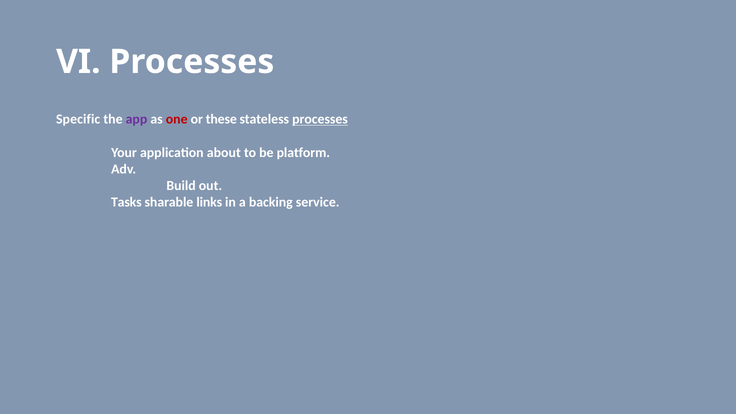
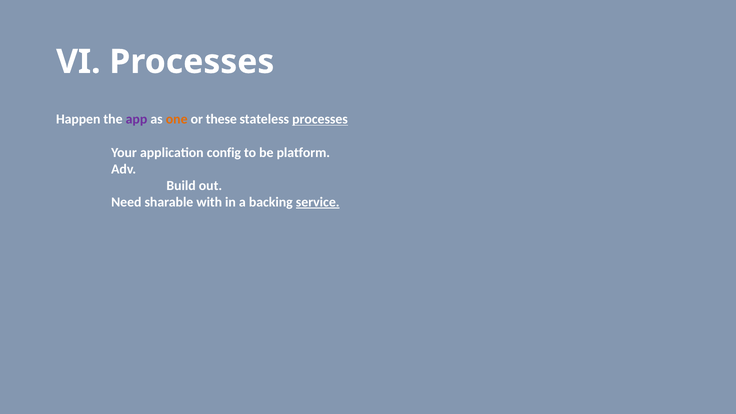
Specific: Specific -> Happen (78, 119)
one colour: red -> orange (177, 119)
about: about -> config (224, 153)
Tasks: Tasks -> Need (126, 202)
links: links -> with (209, 202)
service underline: none -> present (318, 202)
